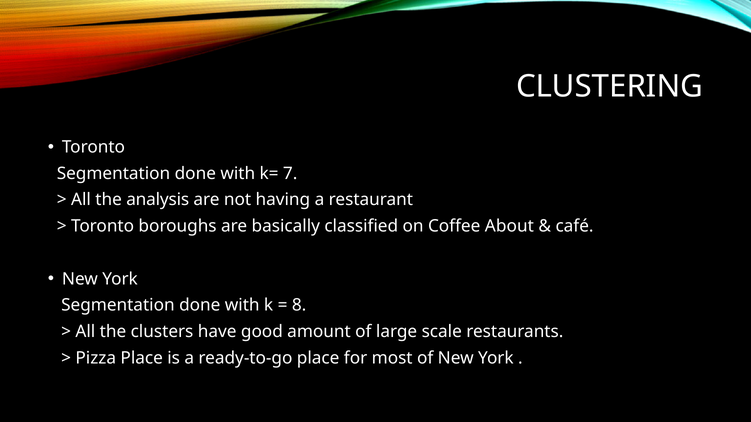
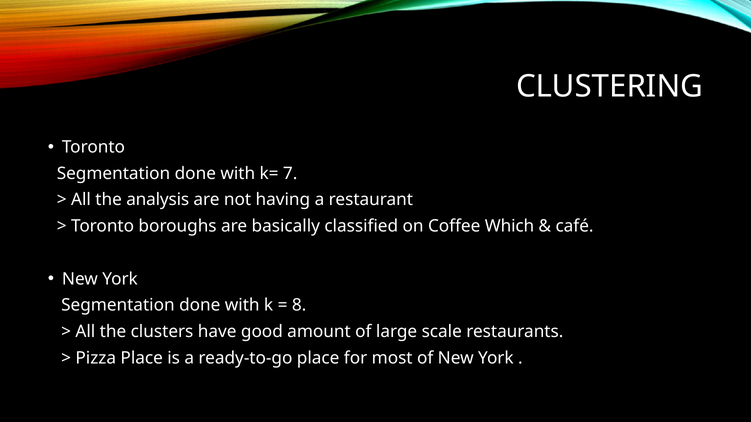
About: About -> Which (510, 226)
